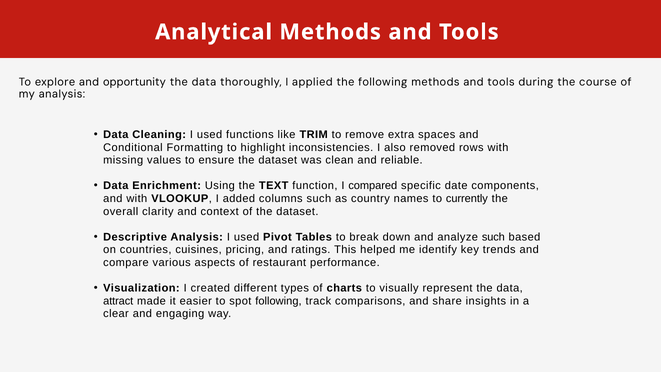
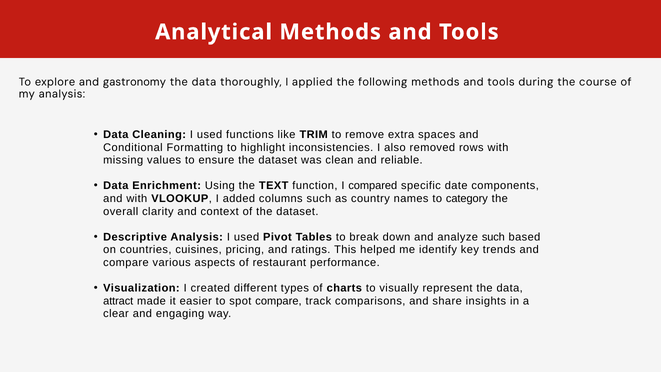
opportunity: opportunity -> gastronomy (134, 82)
currently: currently -> category (467, 199)
spot following: following -> compare (278, 301)
